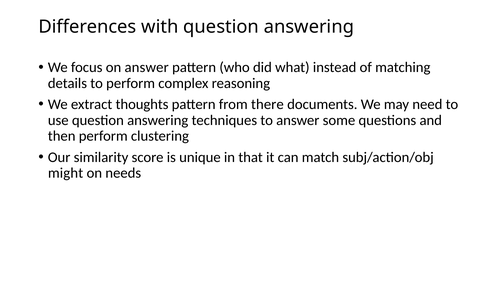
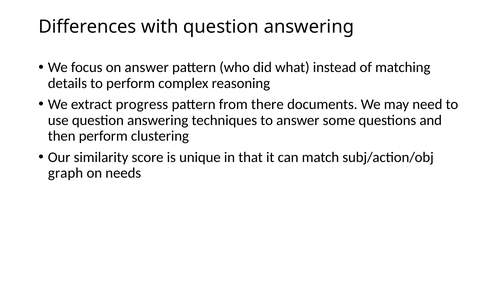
thoughts: thoughts -> progress (142, 105)
might: might -> graph (66, 173)
